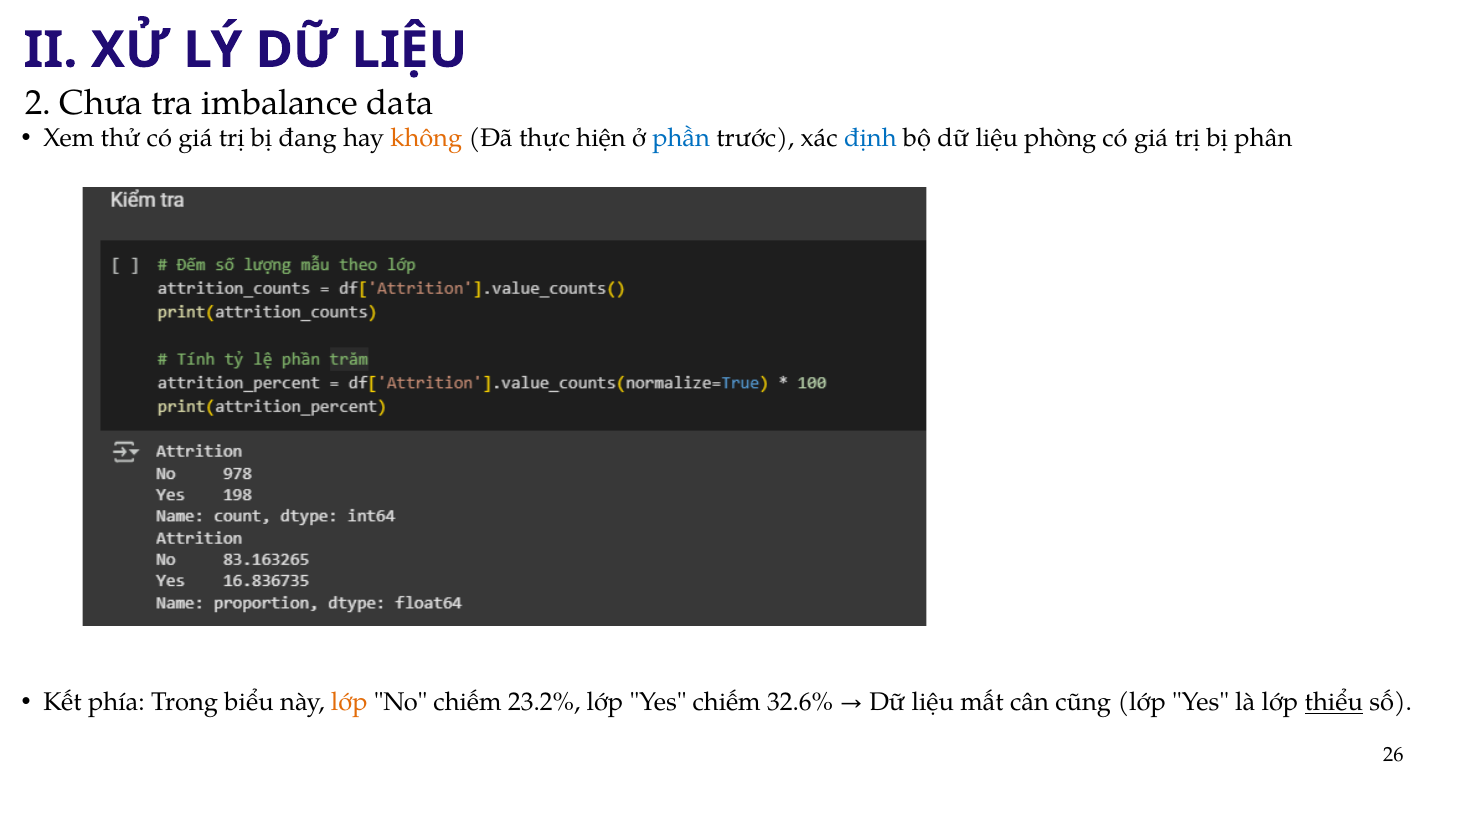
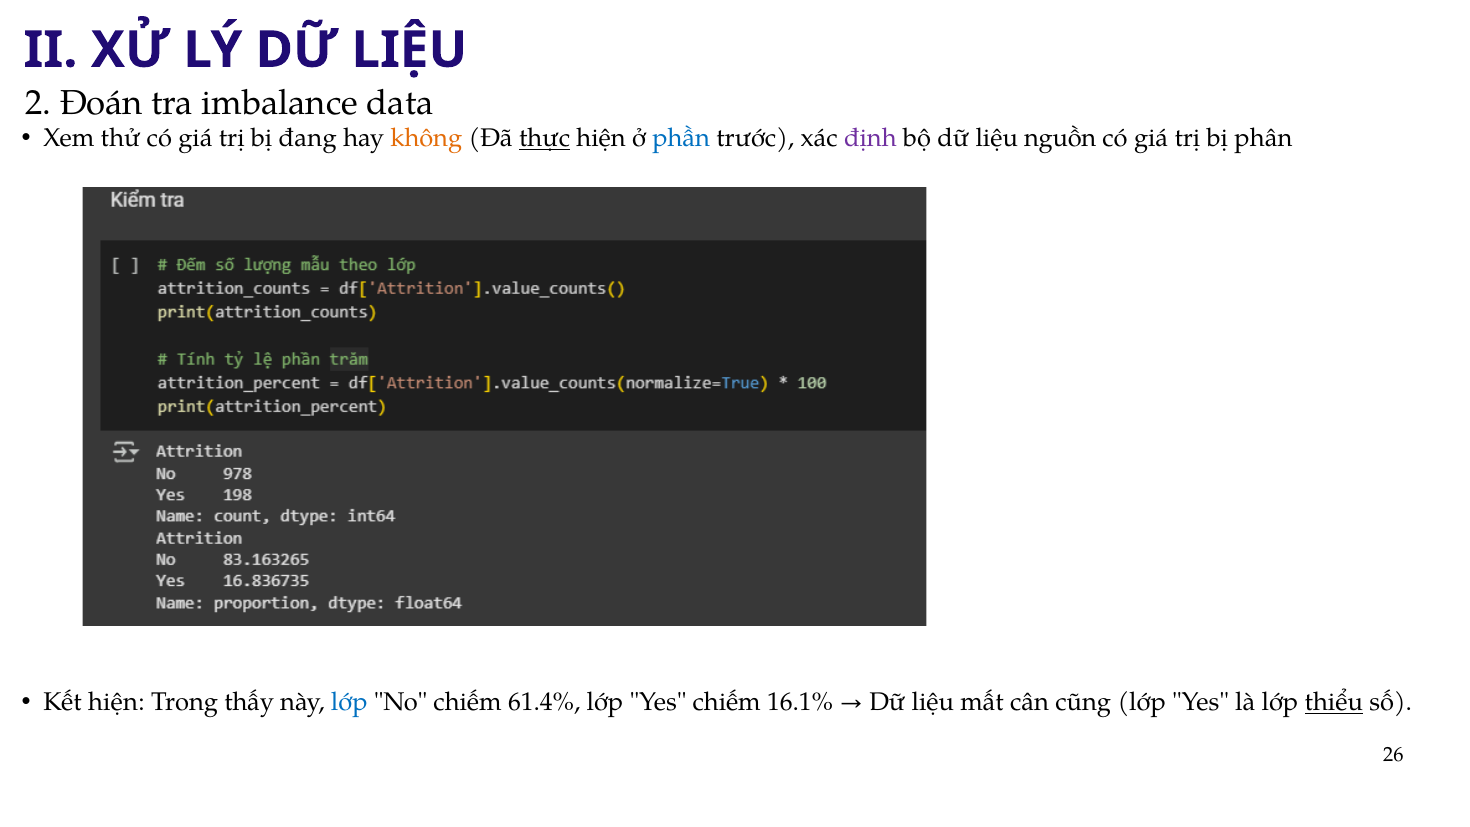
Chưa: Chưa -> Đoán (102, 103)
thực underline: none -> present (545, 138)
định colour: blue -> purple (870, 138)
phòng: phòng -> nguồn (1060, 138)
Kết phía: phía -> hiện (116, 702)
biểu: biểu -> thấy (249, 702)
lớp colour: orange -> blue (349, 702)
23.2%: 23.2% -> 61.4% (544, 702)
32.6%: 32.6% -> 16.1% (800, 702)
